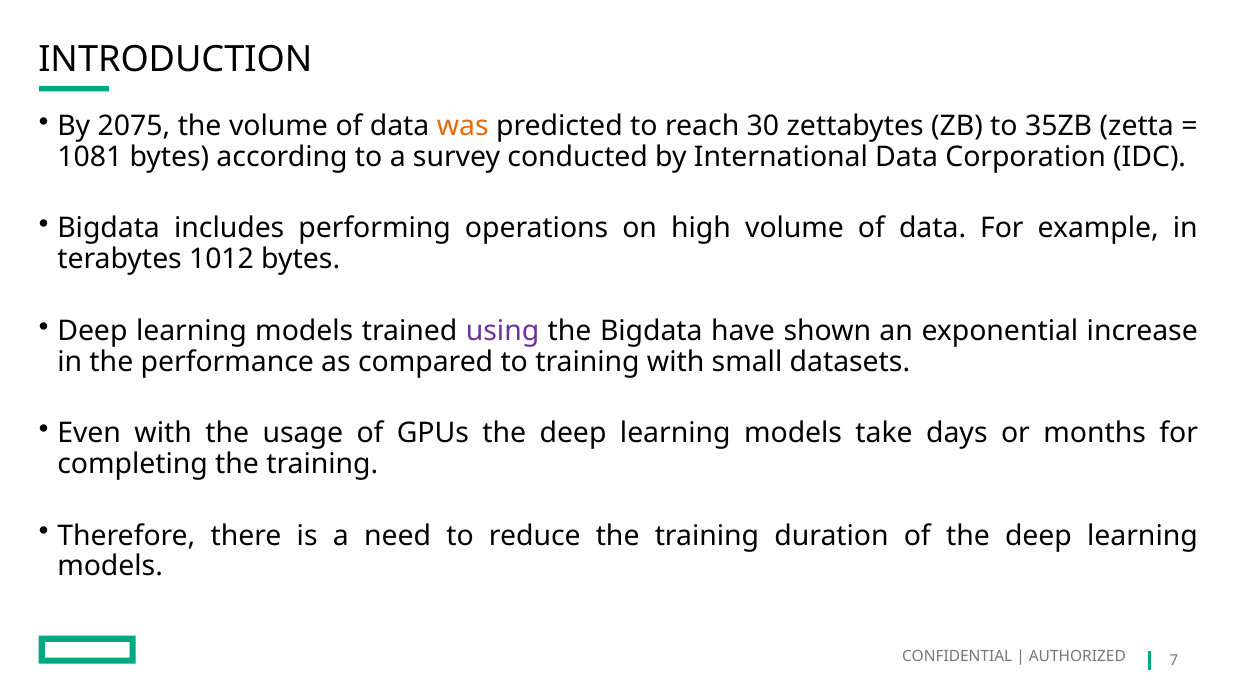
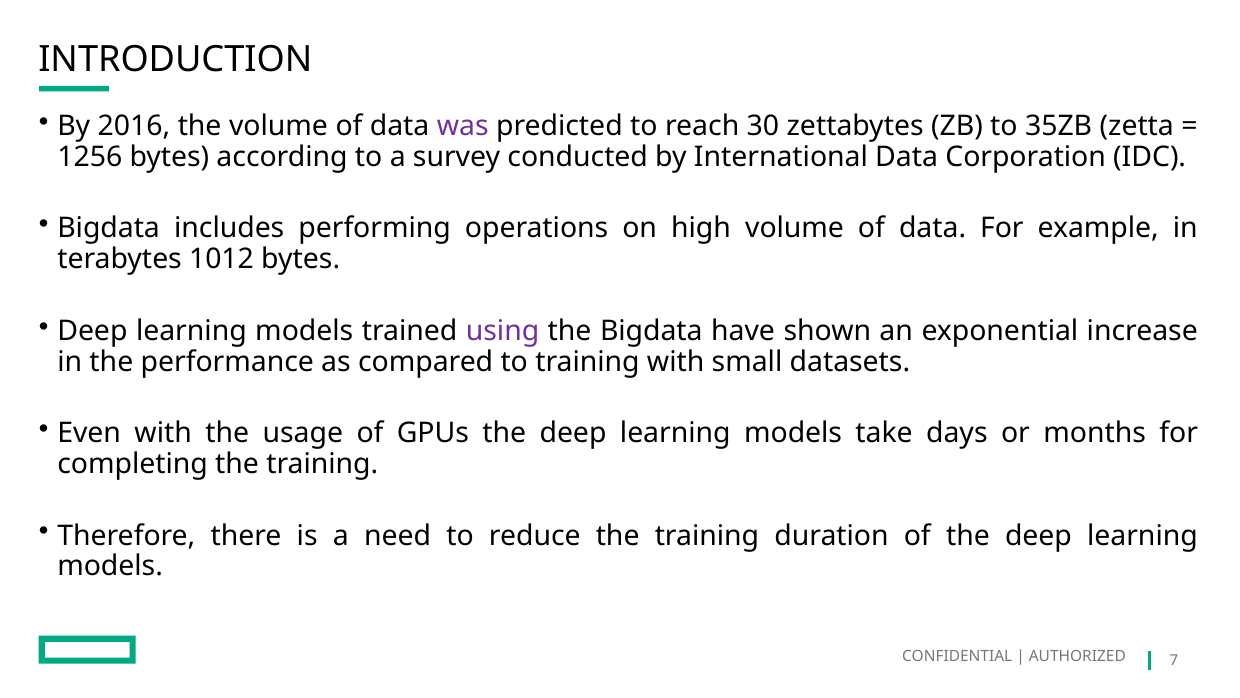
2075: 2075 -> 2016 (134, 126)
was colour: orange -> purple (463, 126)
1081: 1081 -> 1256 (90, 157)
